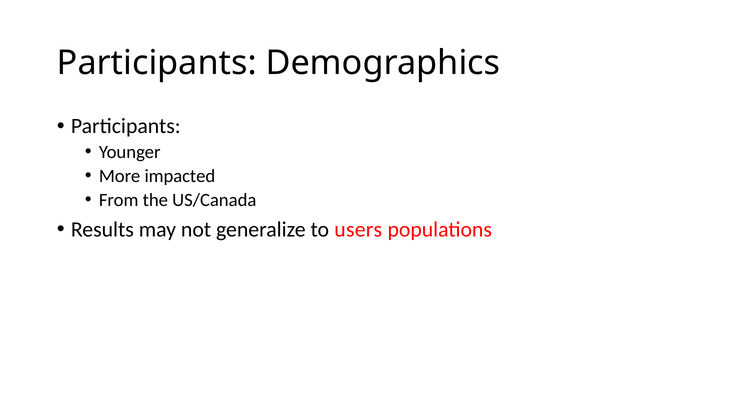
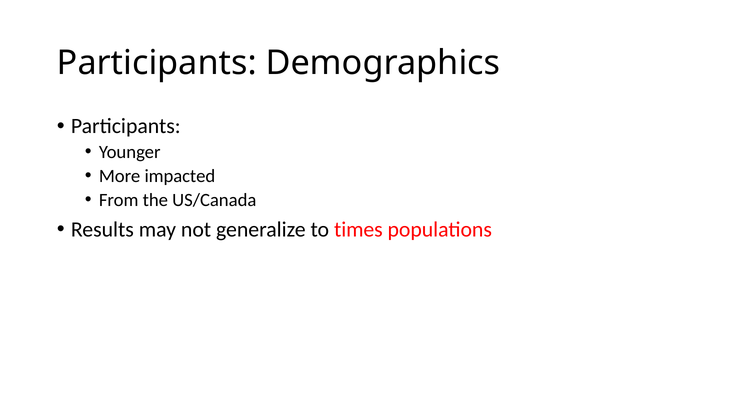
users: users -> times (358, 230)
